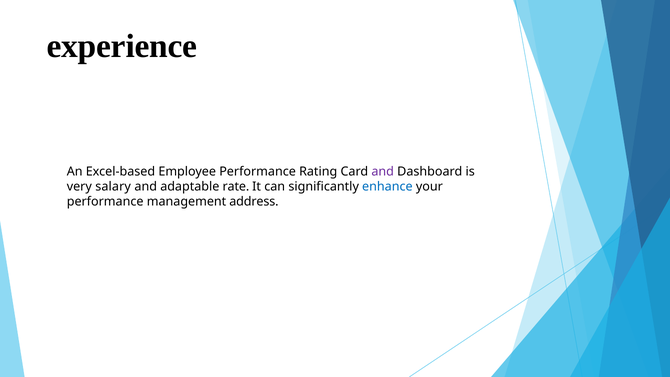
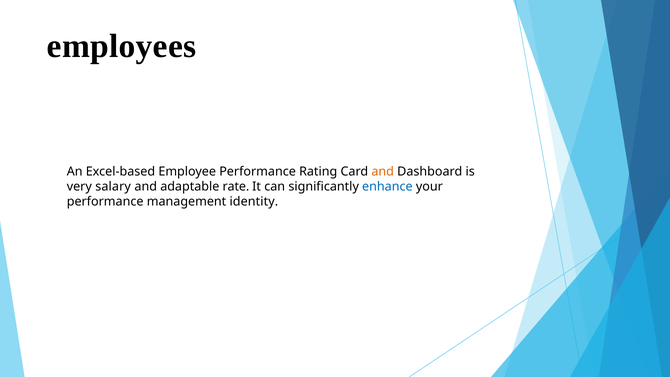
experience: experience -> employees (122, 46)
and colour: purple -> orange (383, 171)
address: address -> identity (254, 202)
